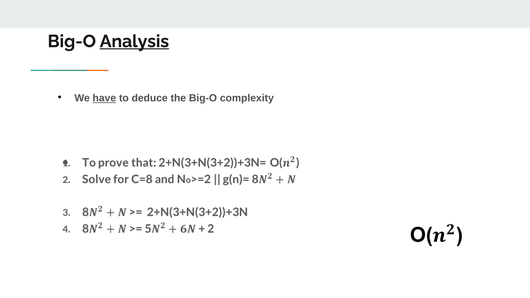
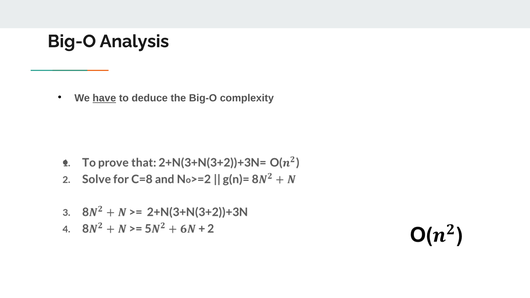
Analysis underline: present -> none (134, 41)
